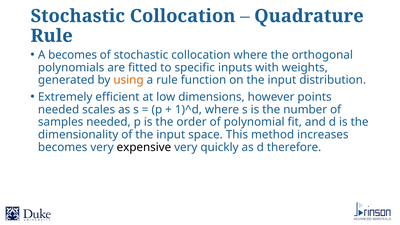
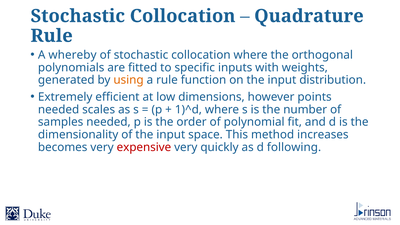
A becomes: becomes -> whereby (73, 55)
expensive colour: black -> red (144, 147)
therefore: therefore -> following (294, 147)
